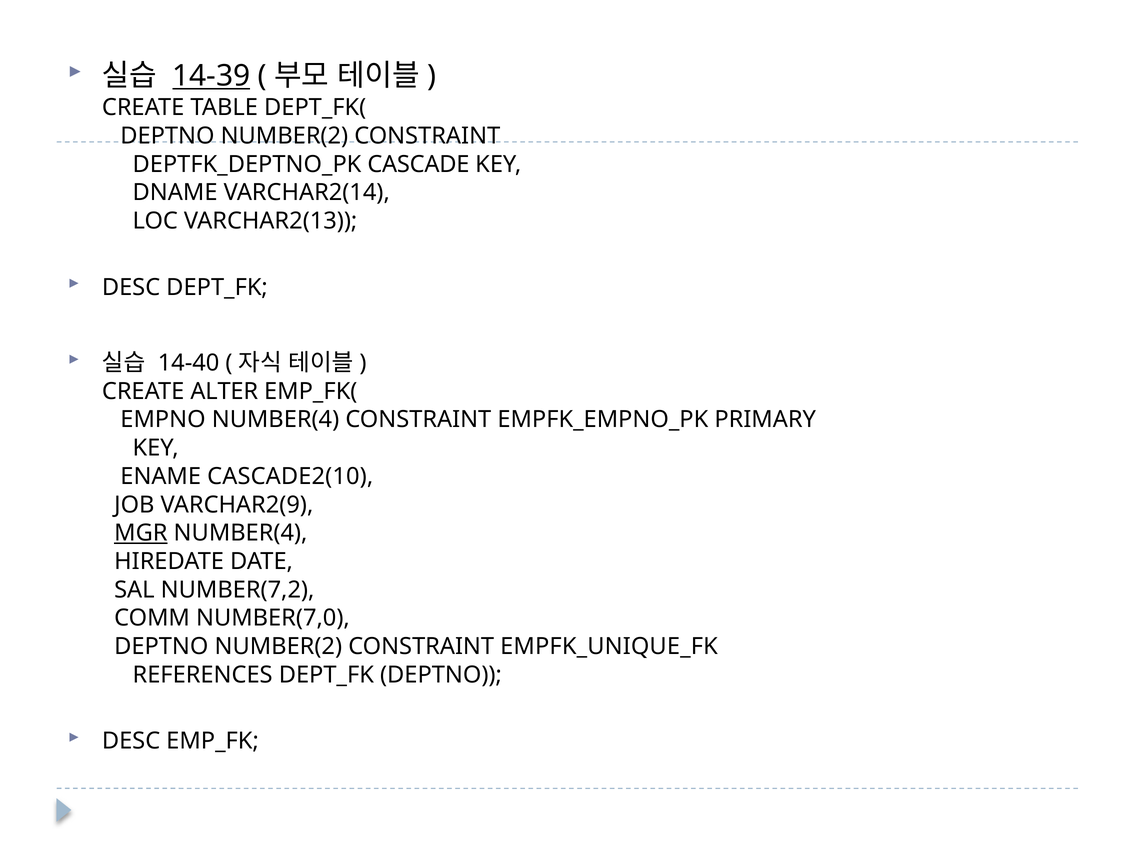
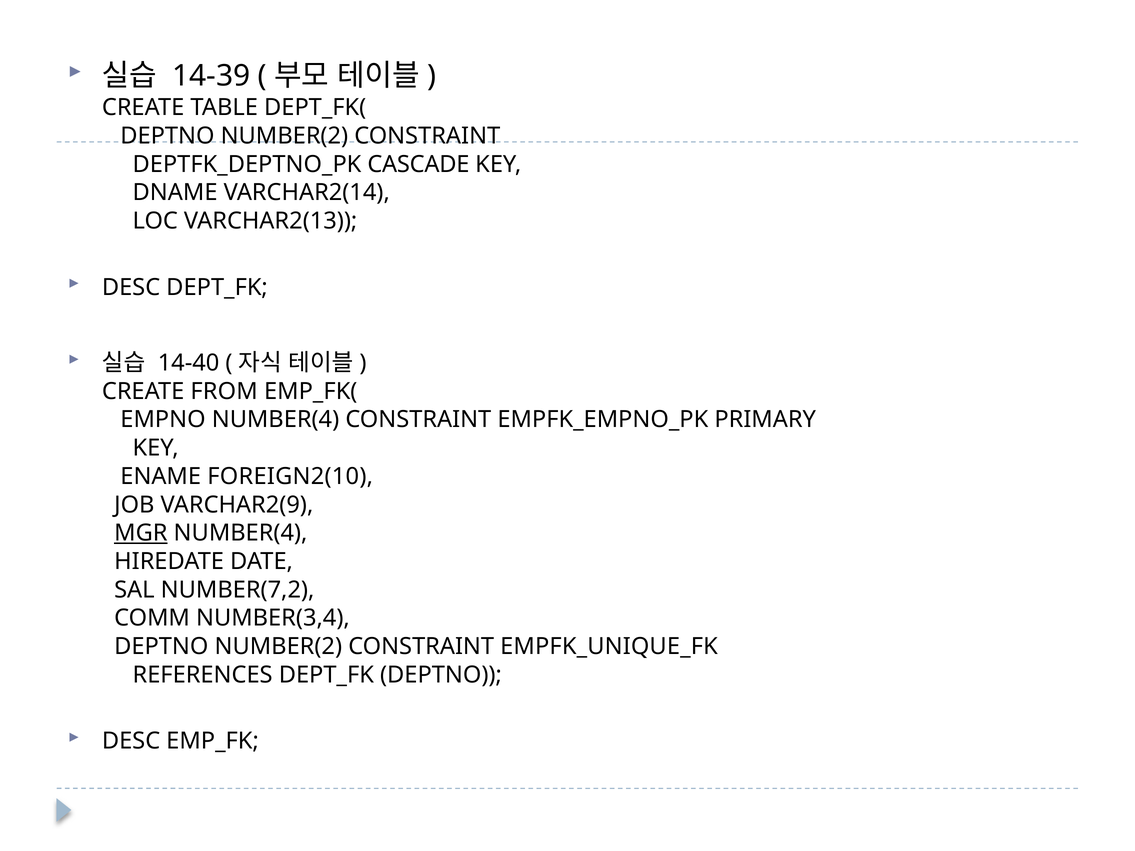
14-39 underline: present -> none (211, 76)
ALTER: ALTER -> FROM (224, 391)
CASCADE2(10: CASCADE2(10 -> FOREIGN2(10 (290, 476)
NUMBER(7,0: NUMBER(7,0 -> NUMBER(3,4 (273, 618)
